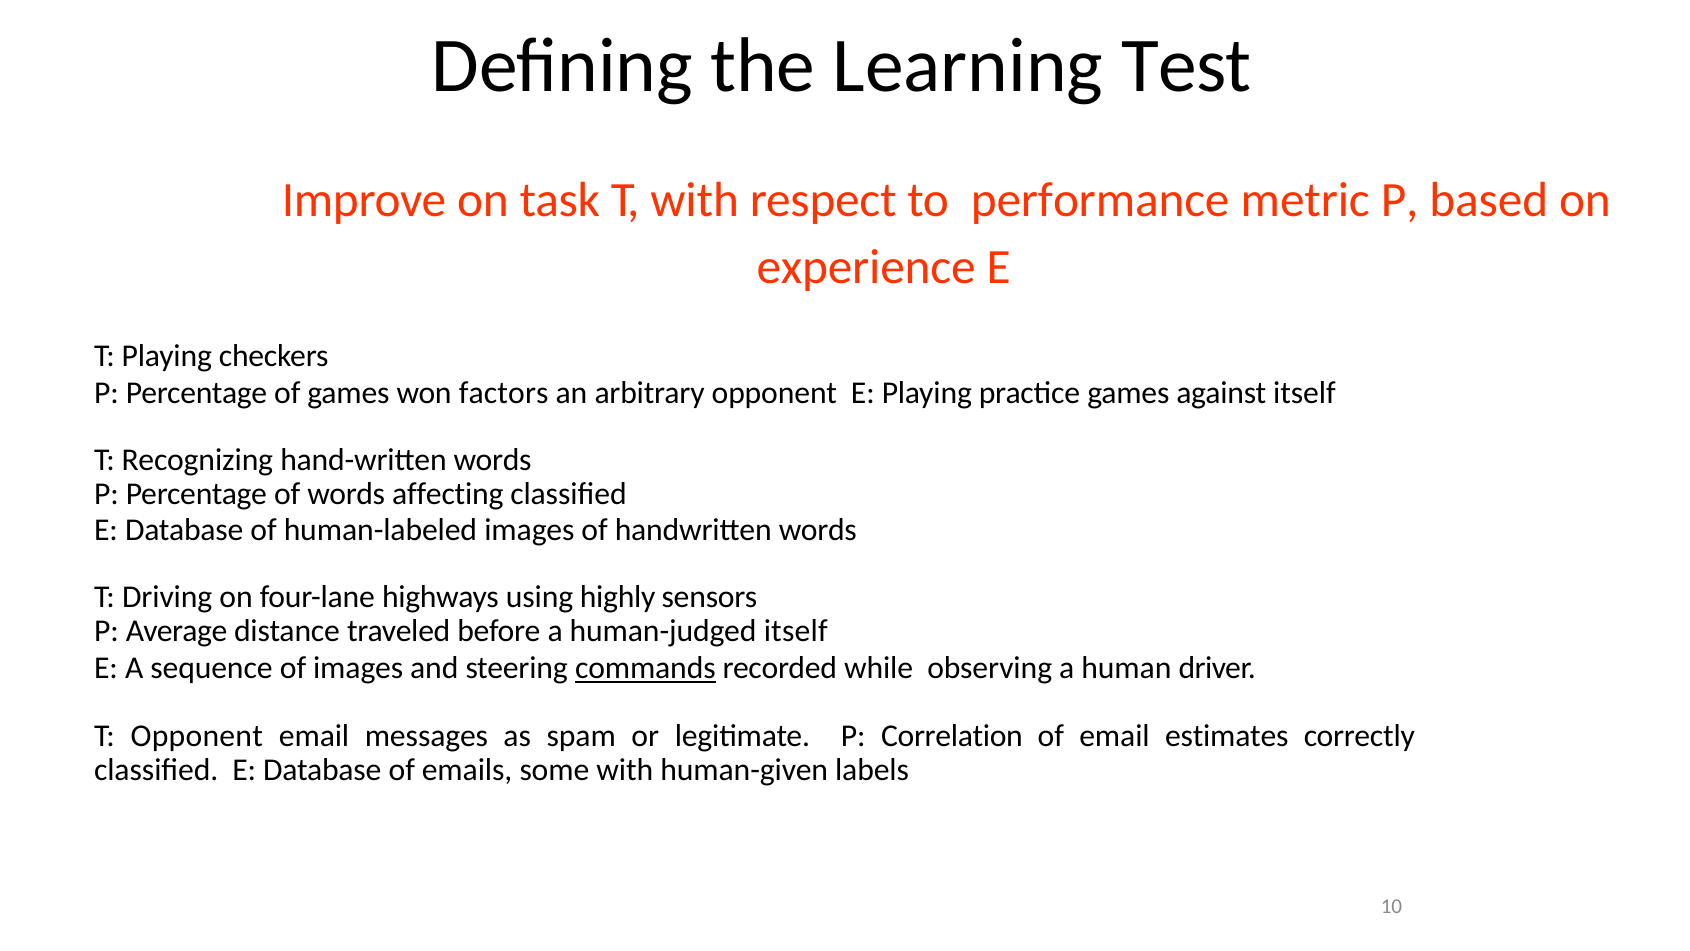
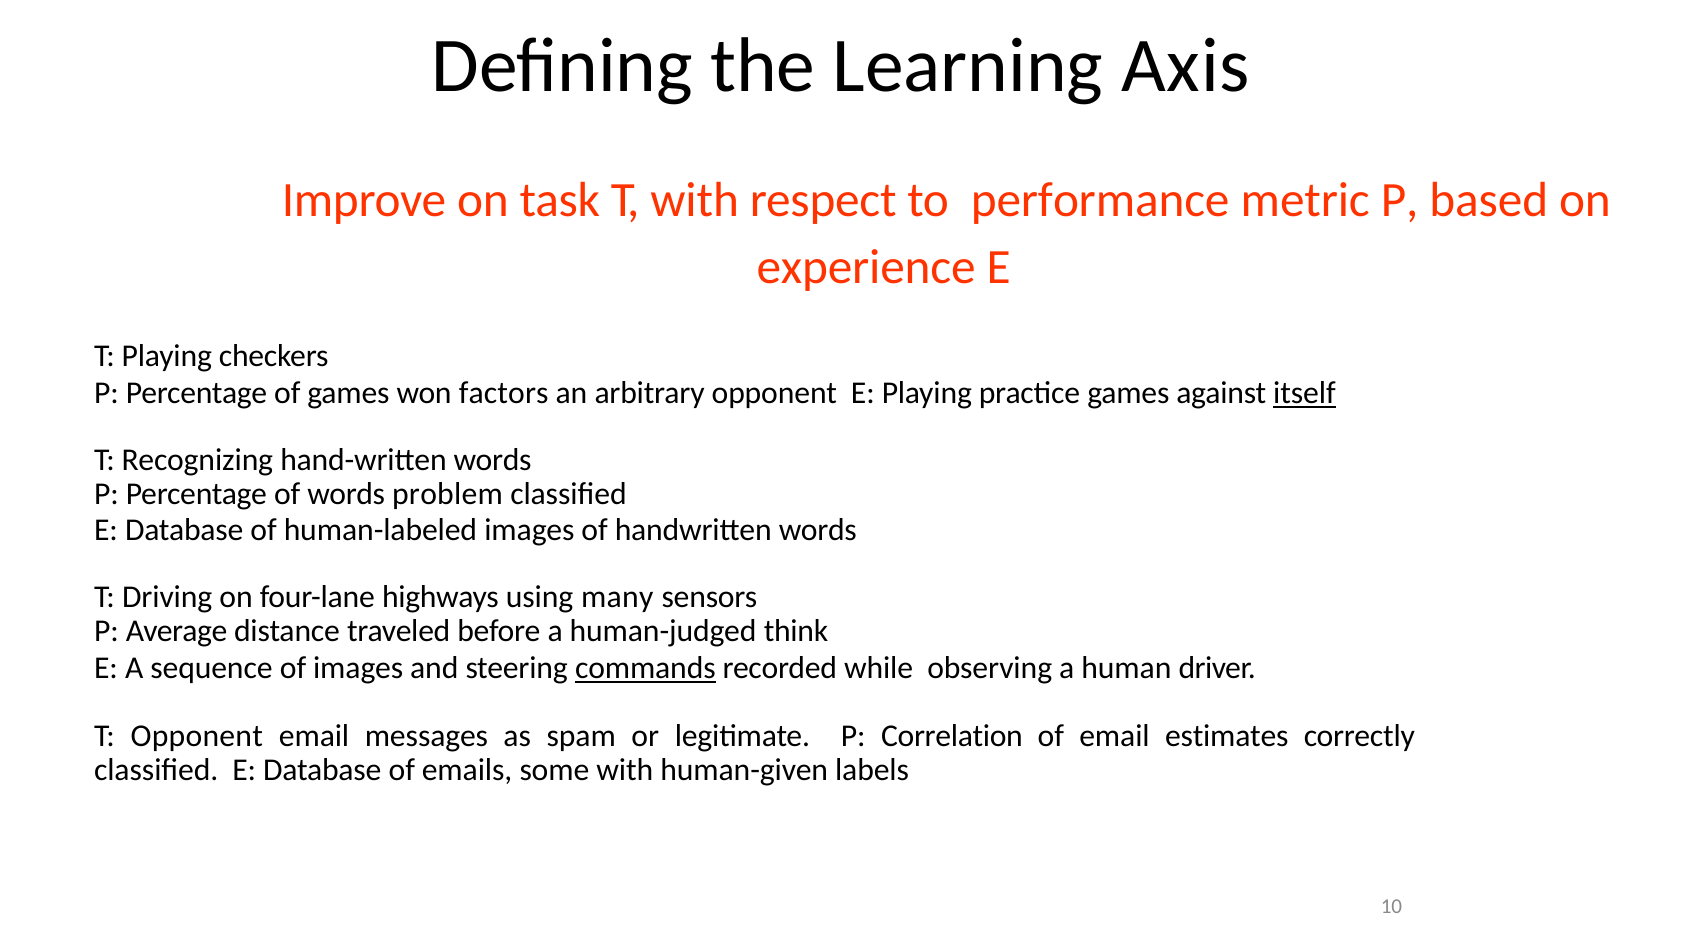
Test: Test -> Axis (1186, 66)
itself underline: none -> present (1304, 393)
affecting: affecting -> problem (448, 494)
highly: highly -> many (617, 596)
human-judged itself: itself -> think (796, 631)
